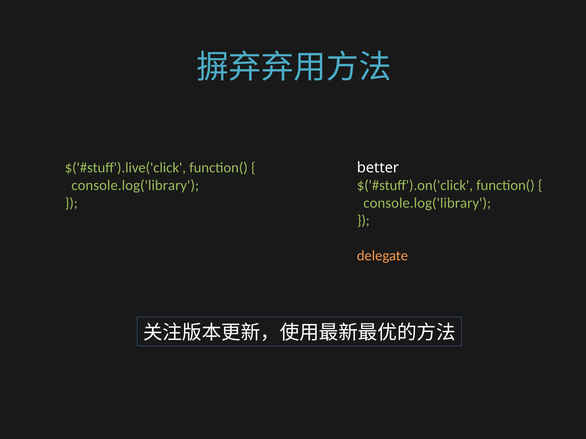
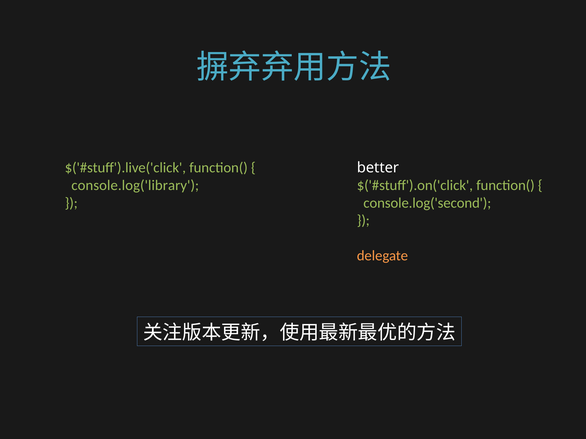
console.log('library: console.log('library -> console.log('second (427, 203)
